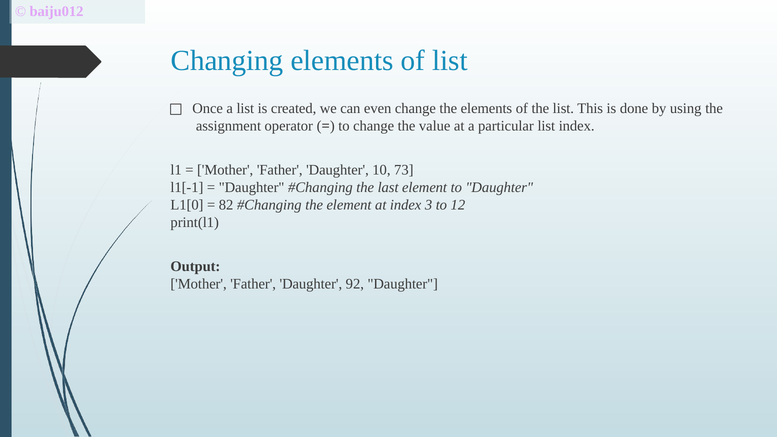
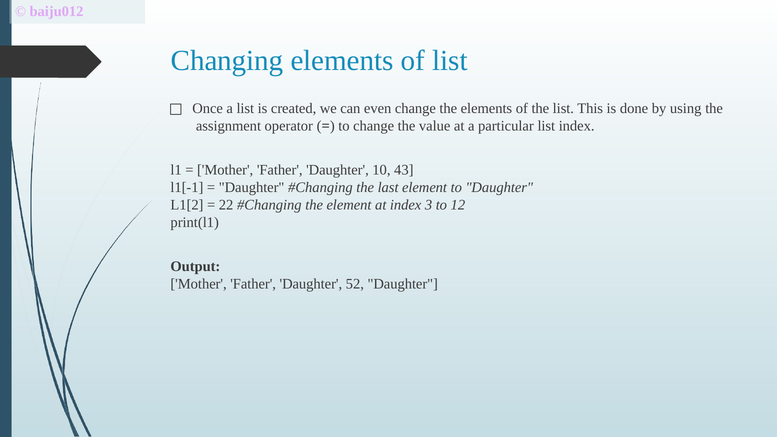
73: 73 -> 43 (404, 170)
L1[0: L1[0 -> L1[2 (187, 205)
82: 82 -> 22 (226, 205)
92: 92 -> 52 (355, 284)
